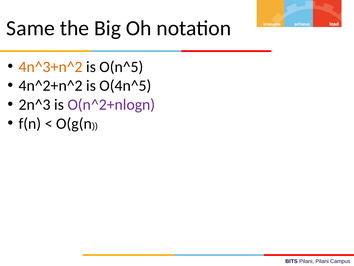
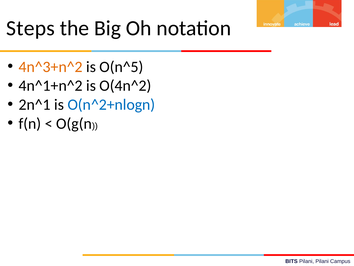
Same: Same -> Steps (31, 28)
4n^2+n^2: 4n^2+n^2 -> 4n^1+n^2 (51, 86)
O(4n^5: O(4n^5 -> O(4n^2 (125, 86)
2n^3: 2n^3 -> 2n^1 (35, 104)
O(n^2+nlogn colour: purple -> blue (111, 104)
